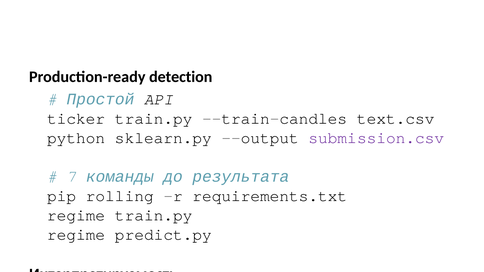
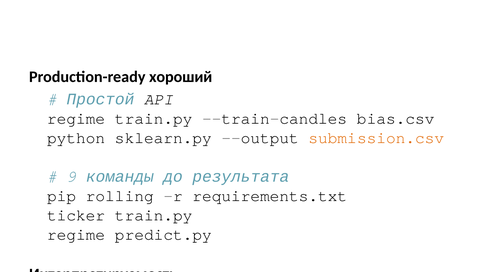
detection: detection -> хороший (181, 77)
ticker: ticker -> regime (76, 119)
text.csv: text.csv -> bias.csv (396, 119)
submission.csv colour: purple -> orange (376, 138)
7: 7 -> 9 (71, 177)
regime: regime -> ticker (76, 216)
